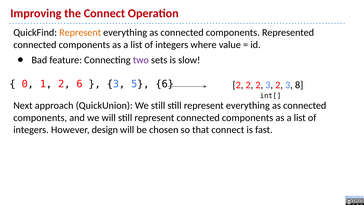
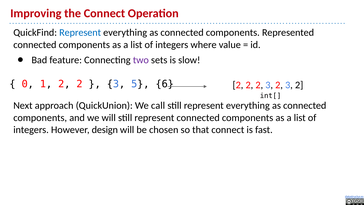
Represent colour: orange -> blue (80, 33)
1 2 6: 6 -> 2 (79, 84)
3 2 3 8: 8 -> 2 (299, 85)
We still: still -> call (158, 105)
